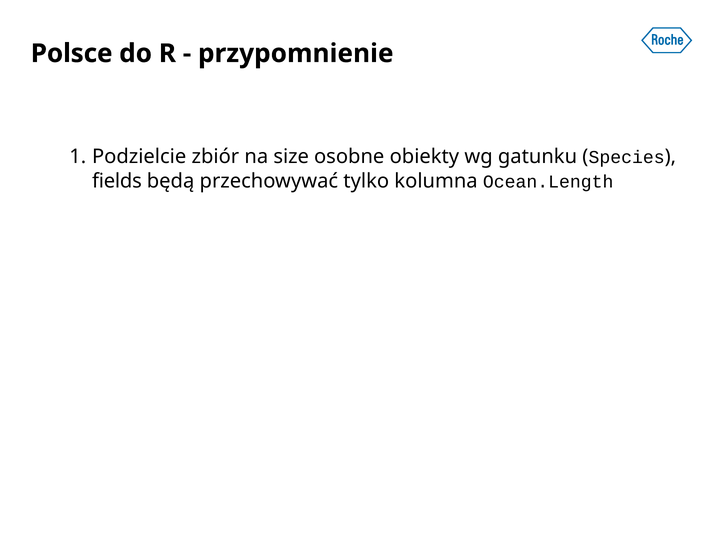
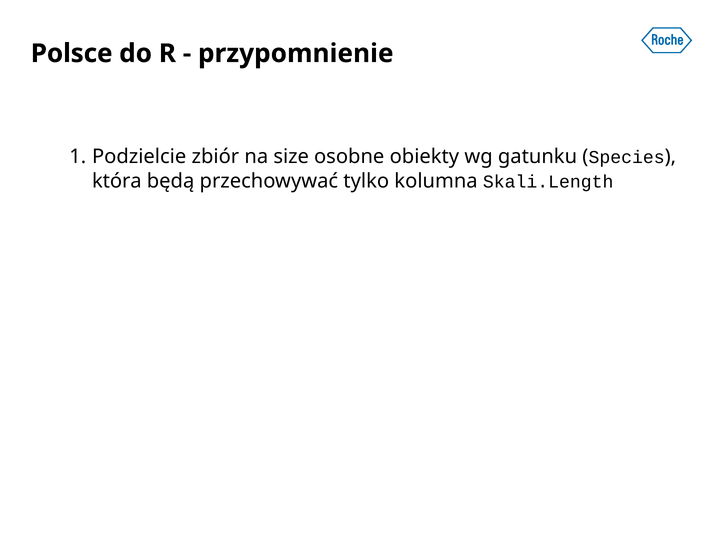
fields: fields -> która (117, 181)
Ocean.Length: Ocean.Length -> Skali.Length (548, 182)
